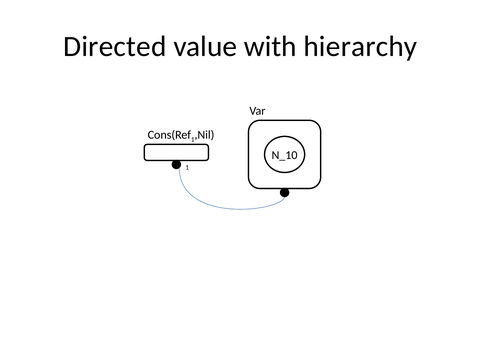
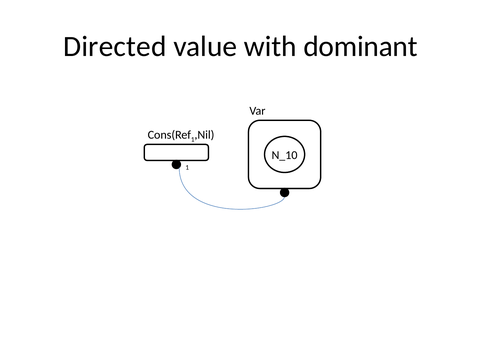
hierarchy: hierarchy -> dominant (361, 47)
